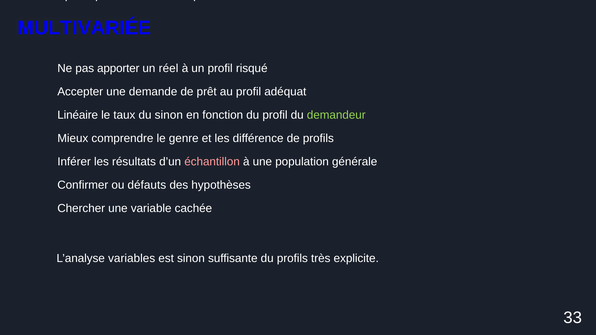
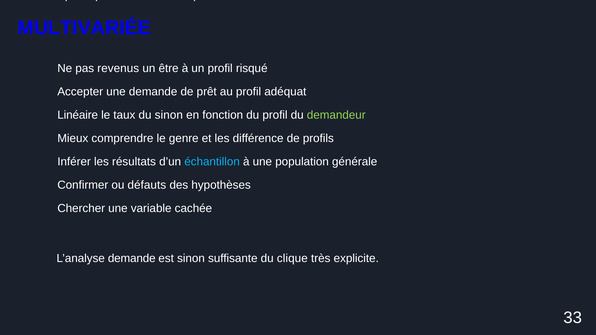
apporter: apporter -> revenus (118, 68)
réel: réel -> être (169, 68)
échantillon colour: pink -> light blue (212, 162)
L’analyse variables: variables -> demande (132, 259)
du profils: profils -> clique (292, 259)
